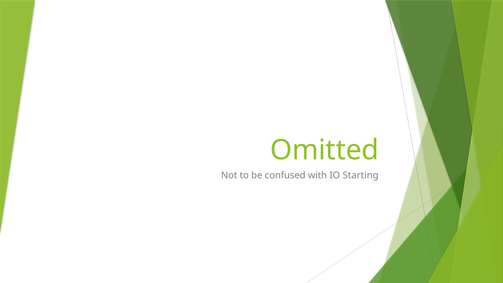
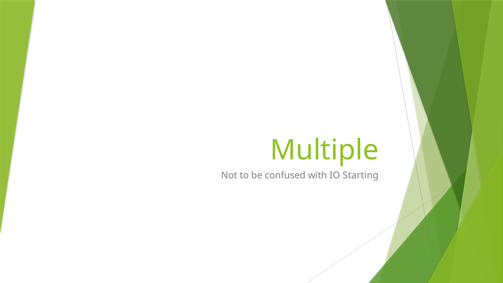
Omitted: Omitted -> Multiple (325, 150)
